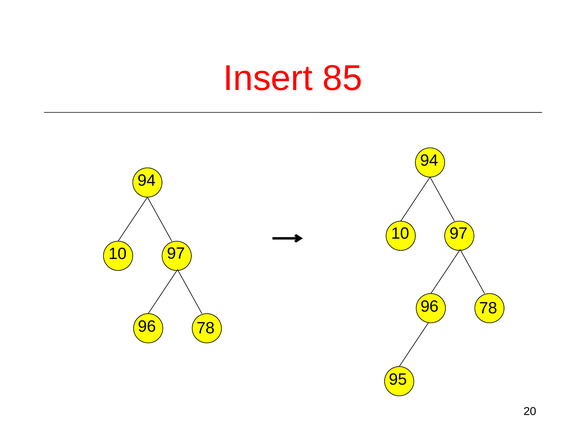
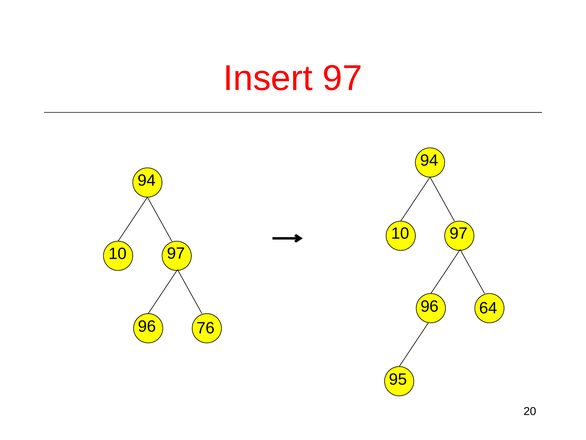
Insert 85: 85 -> 97 (343, 78)
78: 78 -> 64 (488, 308)
78: 78 -> 76 (206, 328)
